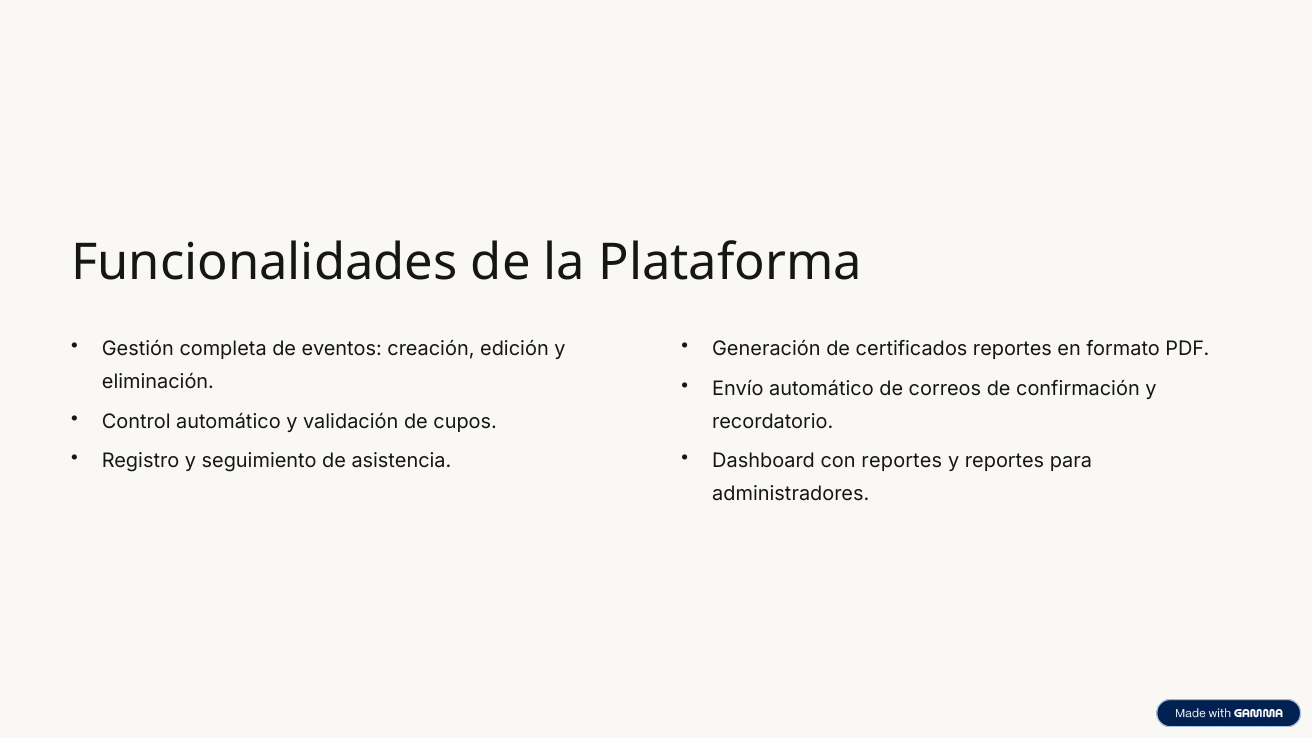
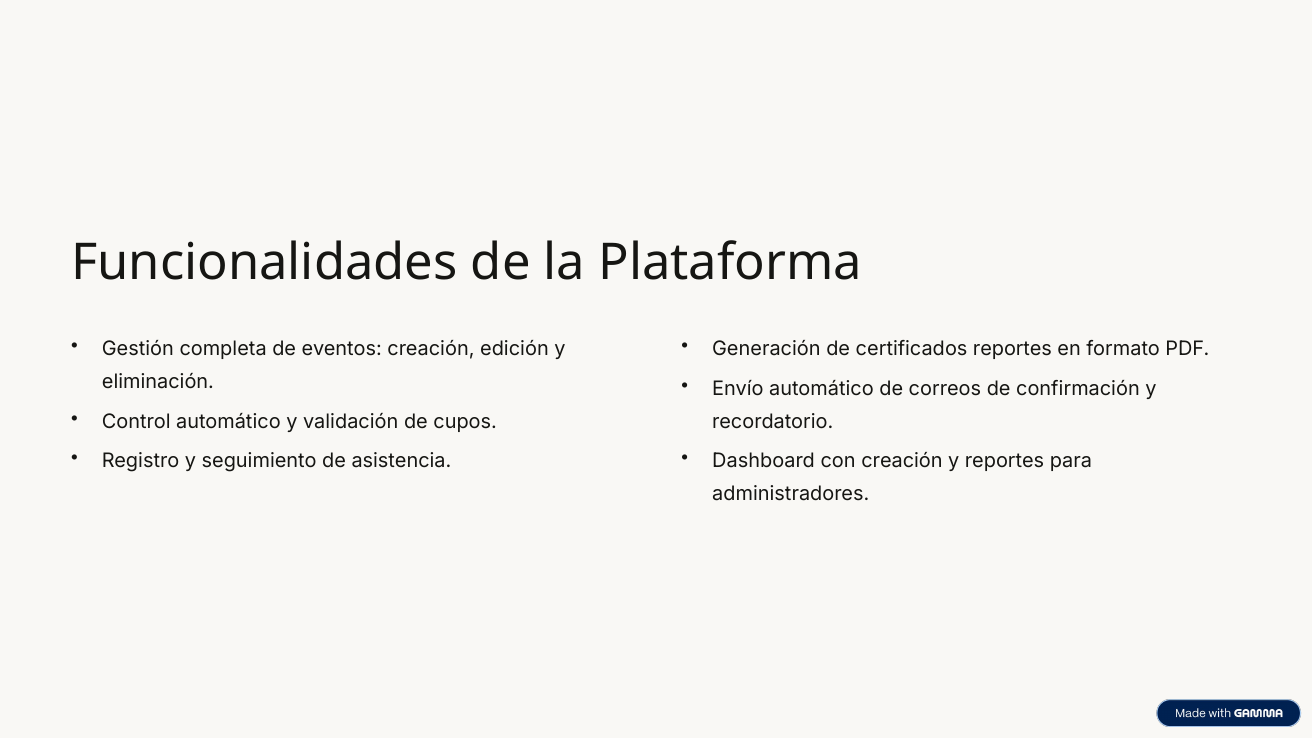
con reportes: reportes -> creación (902, 461)
